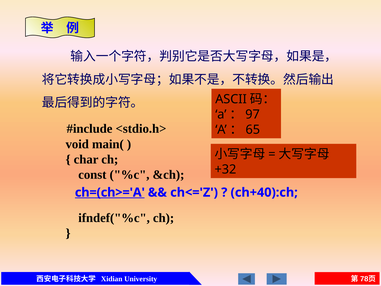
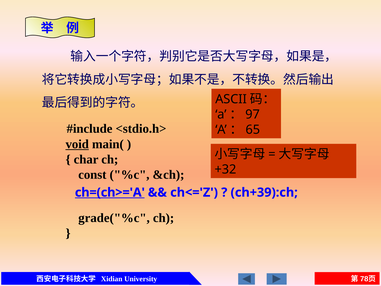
void underline: none -> present (77, 144)
ch+40):ch: ch+40):ch -> ch+39):ch (264, 192)
ifndef("%c: ifndef("%c -> grade("%c (114, 218)
